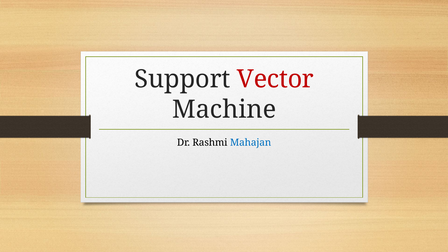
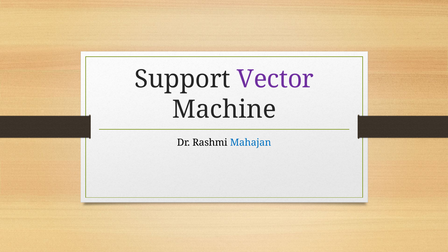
Vector colour: red -> purple (275, 79)
